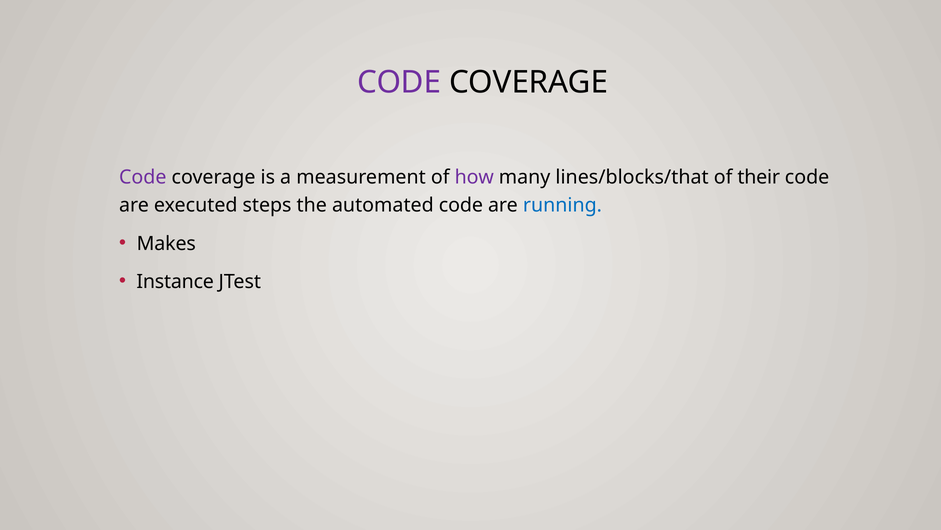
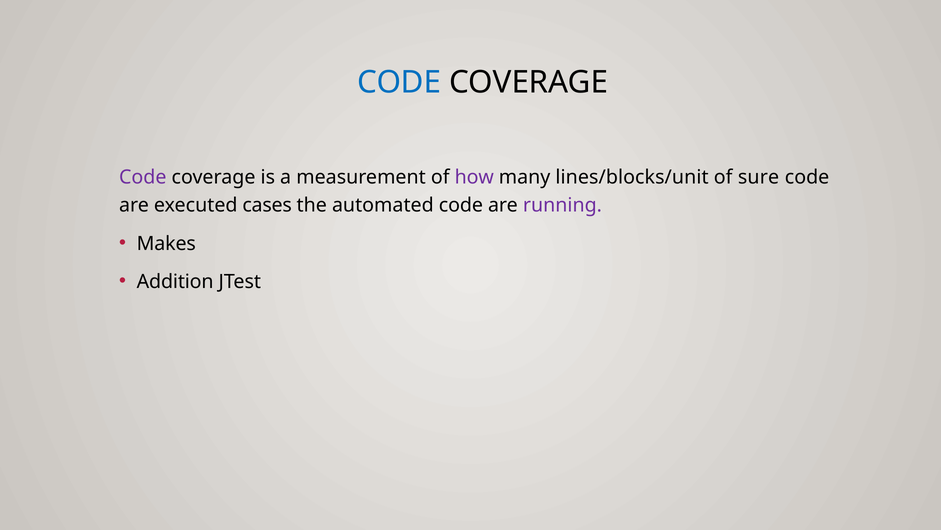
CODE colour: purple -> blue (399, 82)
lines/blocks/that: lines/blocks/that -> lines/blocks/unit (632, 177)
their: their -> sure (759, 177)
steps: steps -> cases (267, 205)
running colour: blue -> purple (562, 205)
Instance: Instance -> Addition (175, 281)
